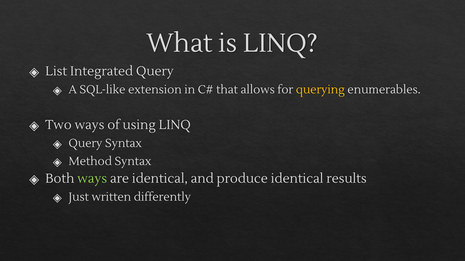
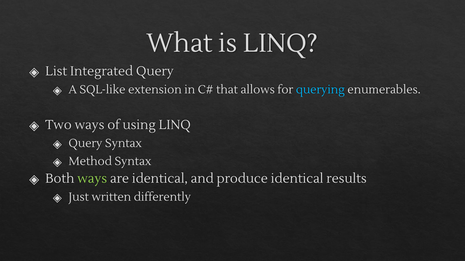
querying colour: yellow -> light blue (320, 90)
